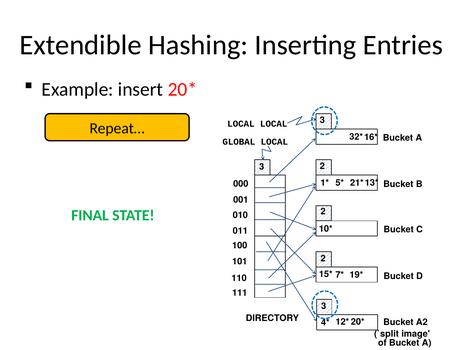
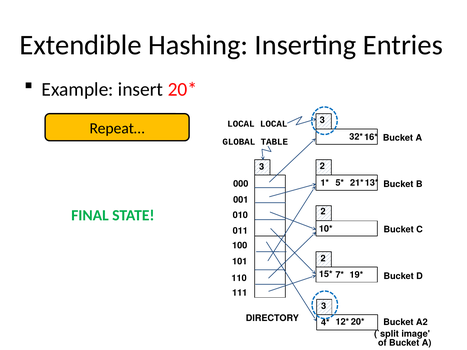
GLOBAL LOCAL: LOCAL -> TABLE (274, 142)
